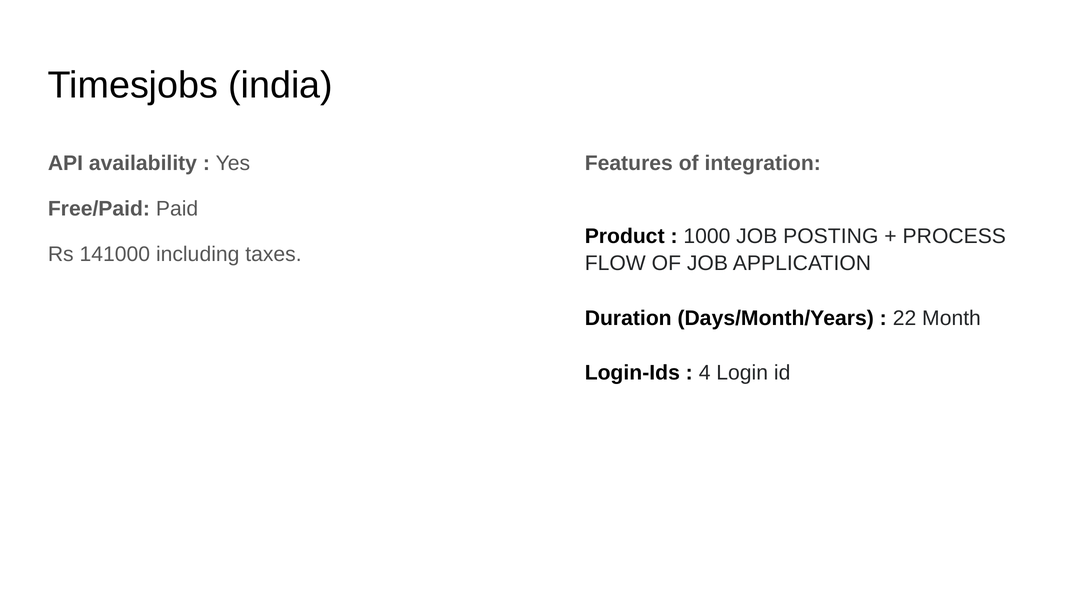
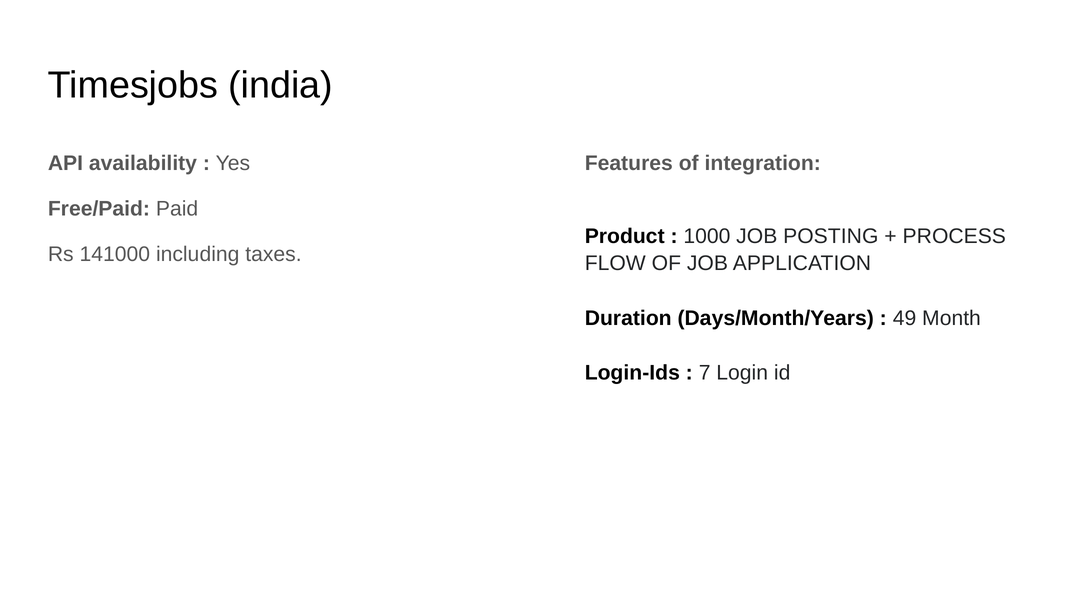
22: 22 -> 49 (905, 318)
4: 4 -> 7 (705, 373)
